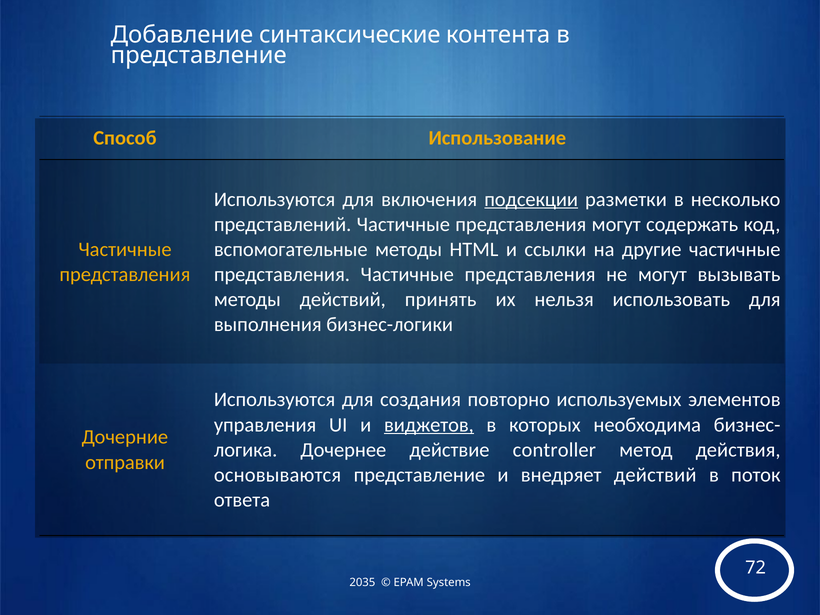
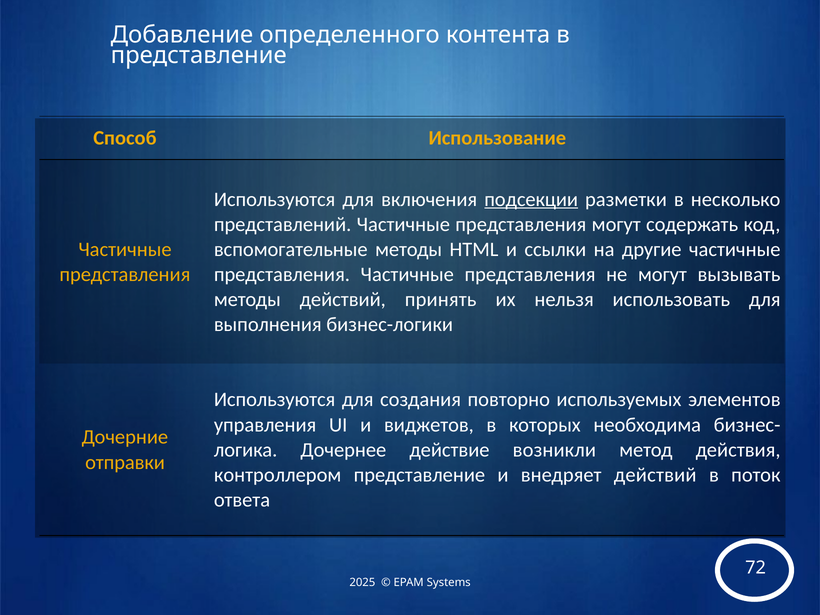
cинтаксические: cинтаксические -> определенного (350, 35)
виджетов underline: present -> none (429, 425)
controller: controller -> возникли (554, 450)
основываются: основываются -> контроллером (278, 475)
2035: 2035 -> 2025 (362, 582)
